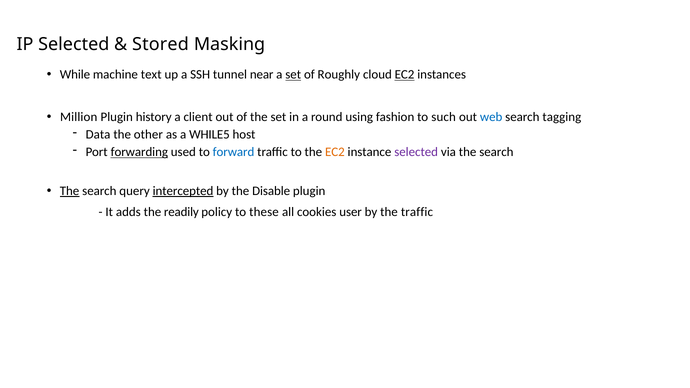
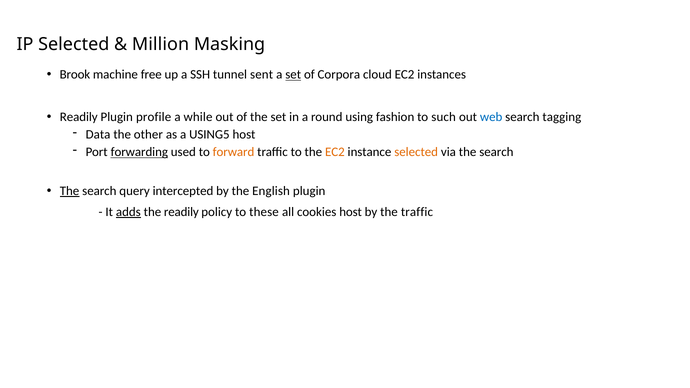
Stored: Stored -> Million (161, 44)
While: While -> Brook (75, 75)
text: text -> free (151, 75)
near: near -> sent (262, 75)
Roughly: Roughly -> Corpora (339, 75)
EC2 underline: present -> none (405, 75)
Million: Million -> Readily (79, 117)
history: history -> profile (154, 117)
client: client -> while (198, 117)
WHILE5: WHILE5 -> USING5 (209, 135)
forward colour: blue -> orange (234, 152)
selected colour: purple -> orange (416, 152)
intercepted underline: present -> none (183, 191)
Disable: Disable -> English (271, 191)
adds underline: none -> present (128, 212)
cookies user: user -> host (351, 212)
